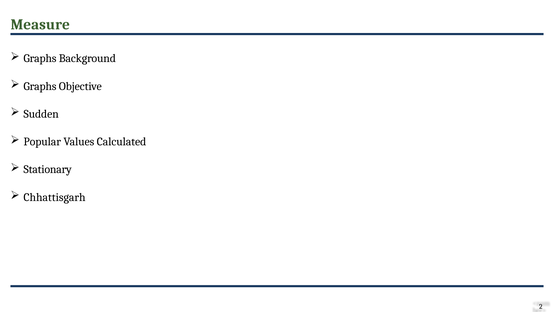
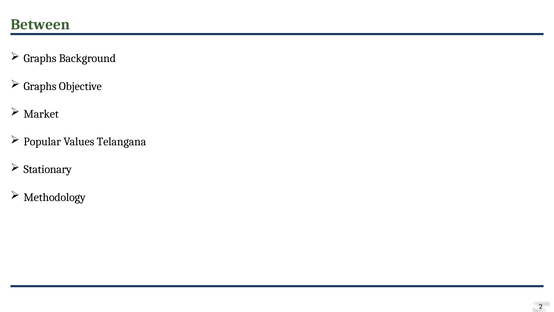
Measure: Measure -> Between (40, 24)
Sudden: Sudden -> Market (41, 114)
Calculated: Calculated -> Telangana (122, 142)
Chhattisgarh: Chhattisgarh -> Methodology (55, 197)
